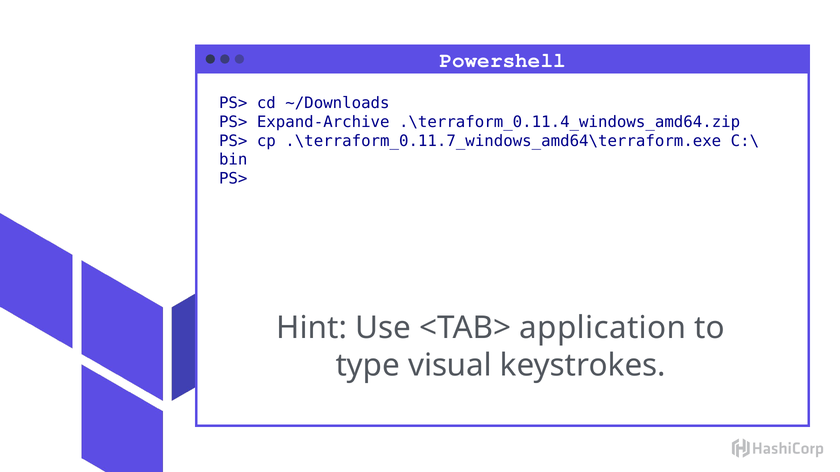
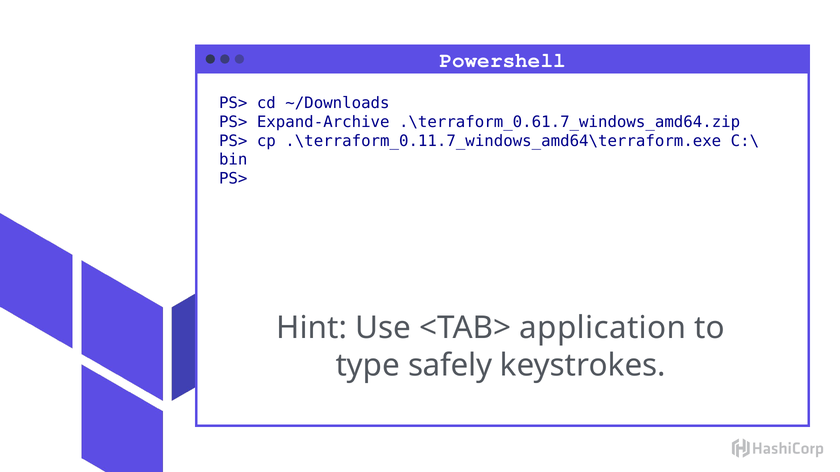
.\terraform_0.11.4_windows_amd64.zip: .\terraform_0.11.4_windows_amd64.zip -> .\terraform_0.61.7_windows_amd64.zip (570, 122)
visual: visual -> safely (450, 366)
